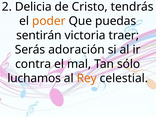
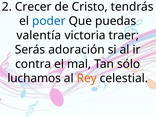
Delicia: Delicia -> Crecer (33, 7)
poder colour: orange -> blue (49, 21)
sentirán: sentirán -> valentía (39, 35)
